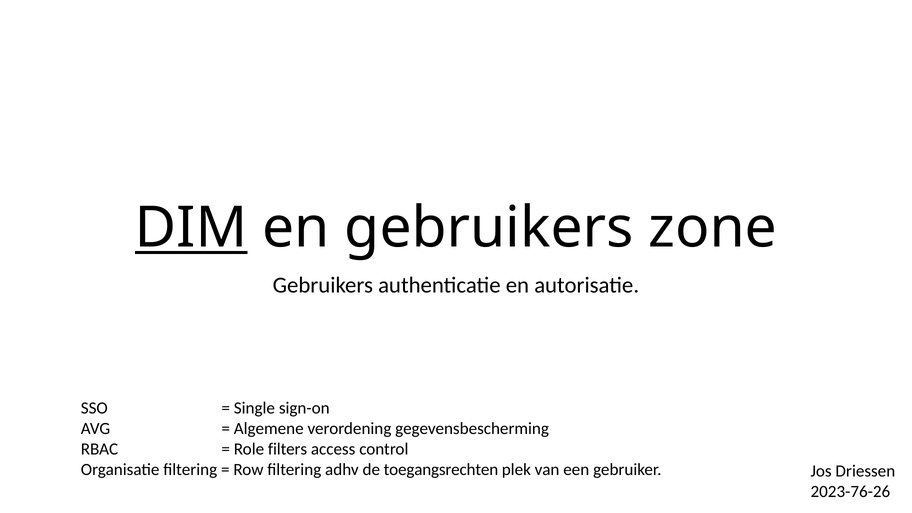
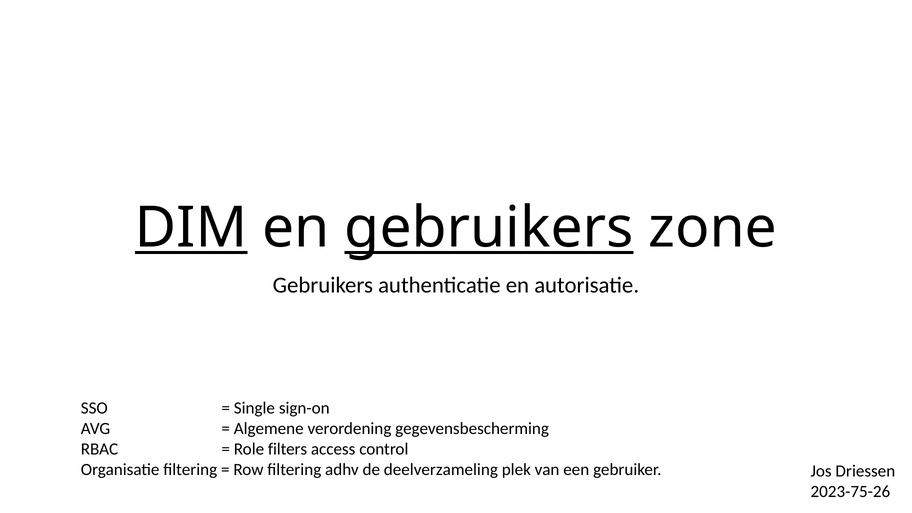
gebruikers underline: none -> present (489, 228)
toegangsrechten: toegangsrechten -> deelverzameling (441, 470)
2023-76-26: 2023-76-26 -> 2023-75-26 (850, 491)
